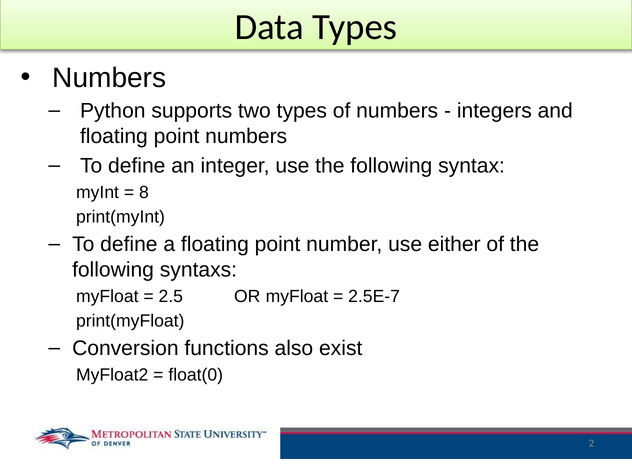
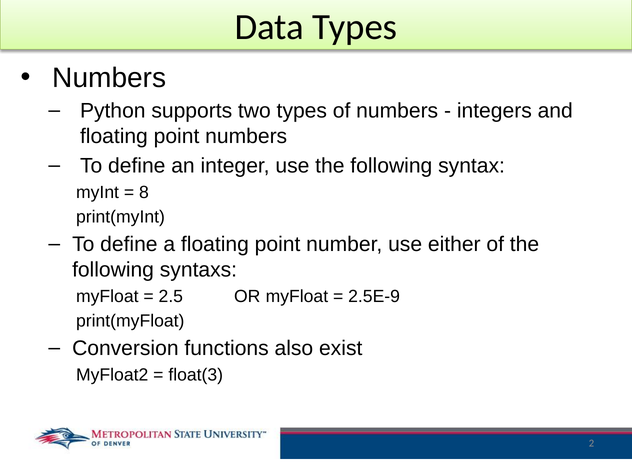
2.5E-7: 2.5E-7 -> 2.5E-9 (374, 296)
float(0: float(0 -> float(3 (196, 375)
